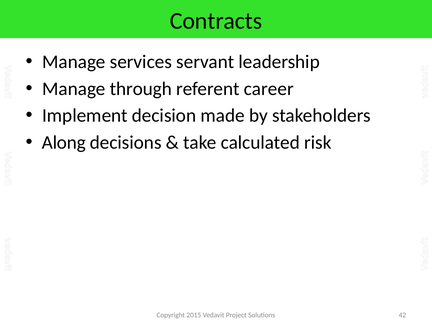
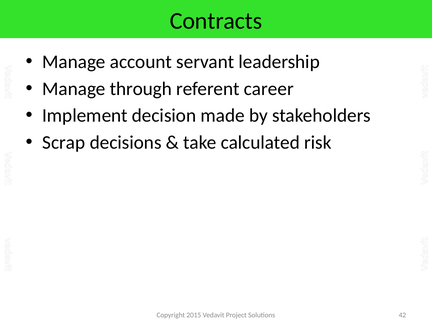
services: services -> account (141, 62)
Along: Along -> Scrap (64, 142)
